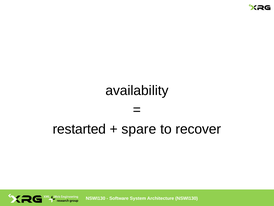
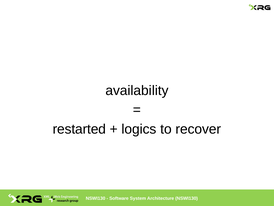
spare: spare -> logics (139, 129)
